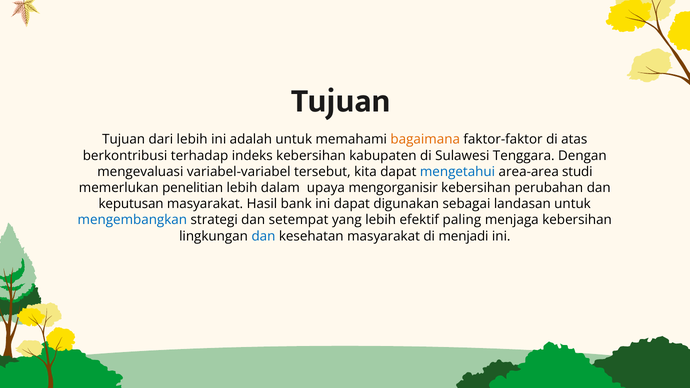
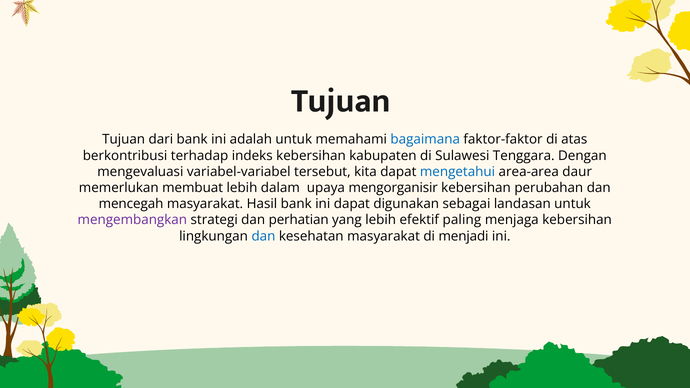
dari lebih: lebih -> bank (192, 140)
bagaimana colour: orange -> blue (425, 140)
studi: studi -> daur (577, 172)
penelitian: penelitian -> membuat (193, 188)
keputusan: keputusan -> mencegah (131, 204)
mengembangkan colour: blue -> purple (132, 220)
setempat: setempat -> perhatian (299, 220)
